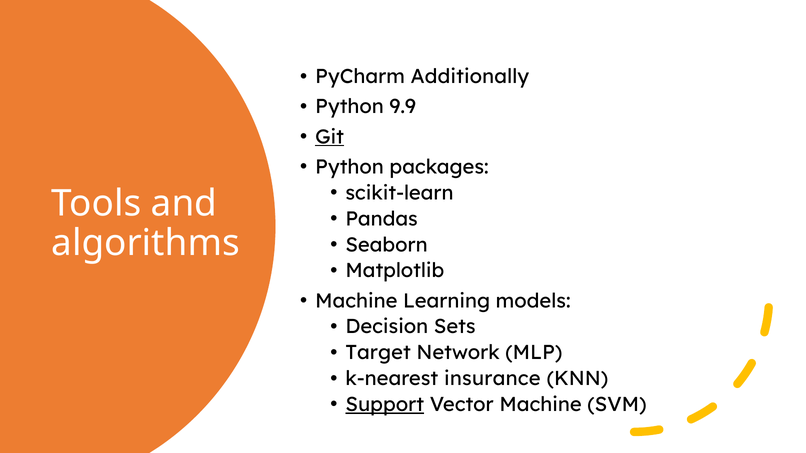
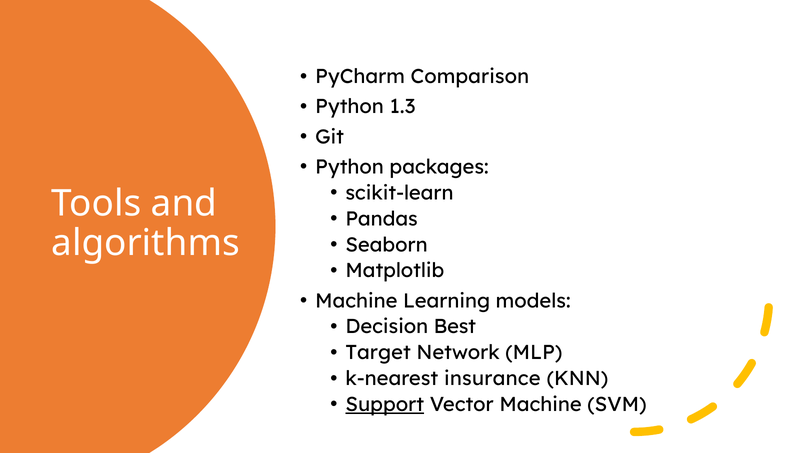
Additionally: Additionally -> Comparison (470, 77)
9.9: 9.9 -> 1.3 (403, 107)
Git underline: present -> none (330, 137)
Sets: Sets -> Best (455, 327)
